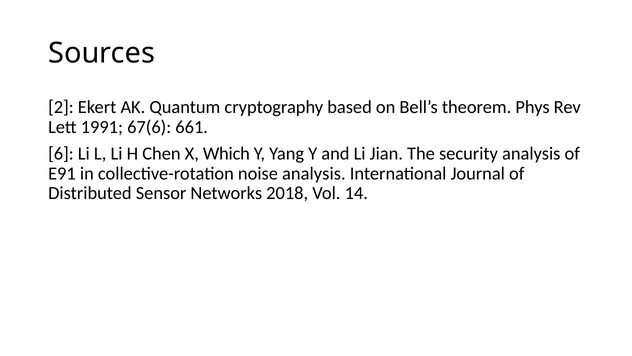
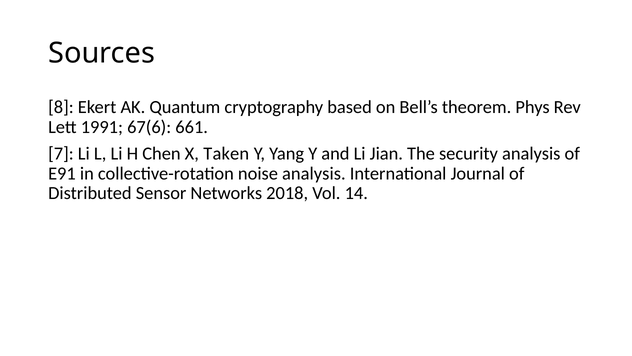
2: 2 -> 8 (61, 107)
6: 6 -> 7 (61, 153)
Which: Which -> Taken (226, 153)
